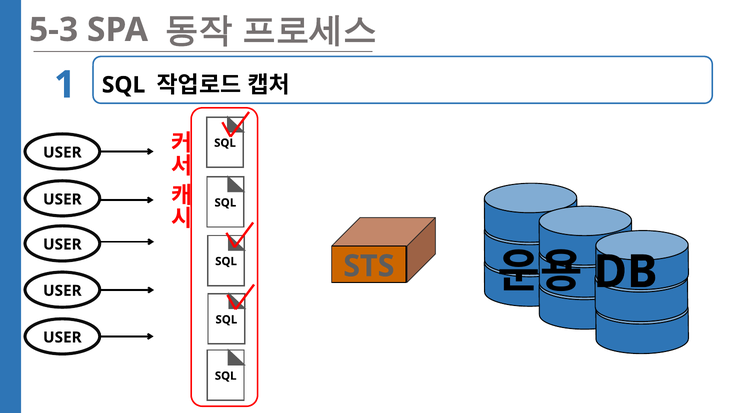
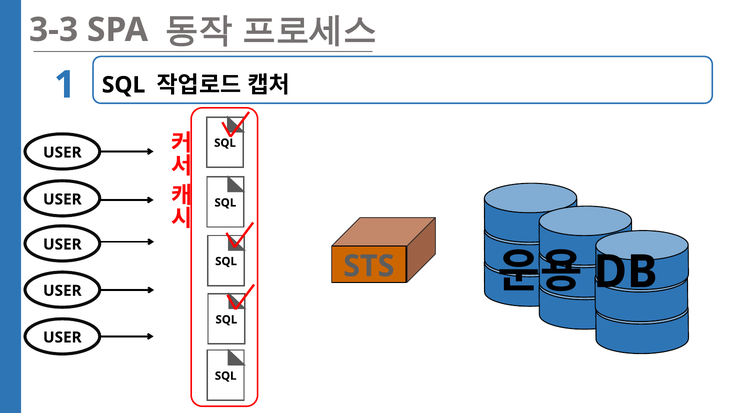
5-3: 5-3 -> 3-3 (54, 30)
